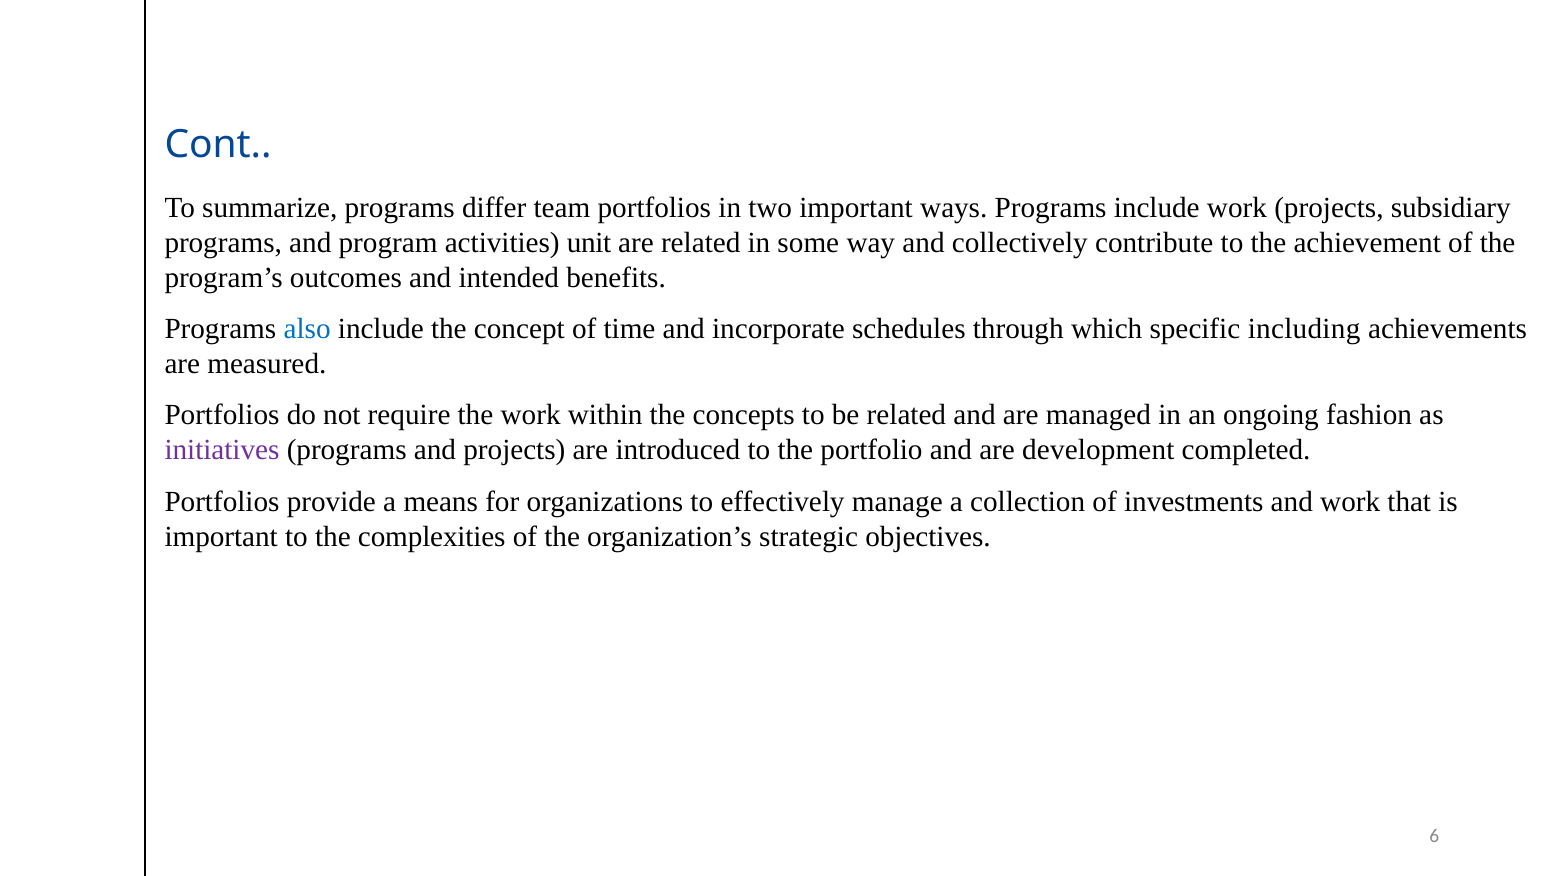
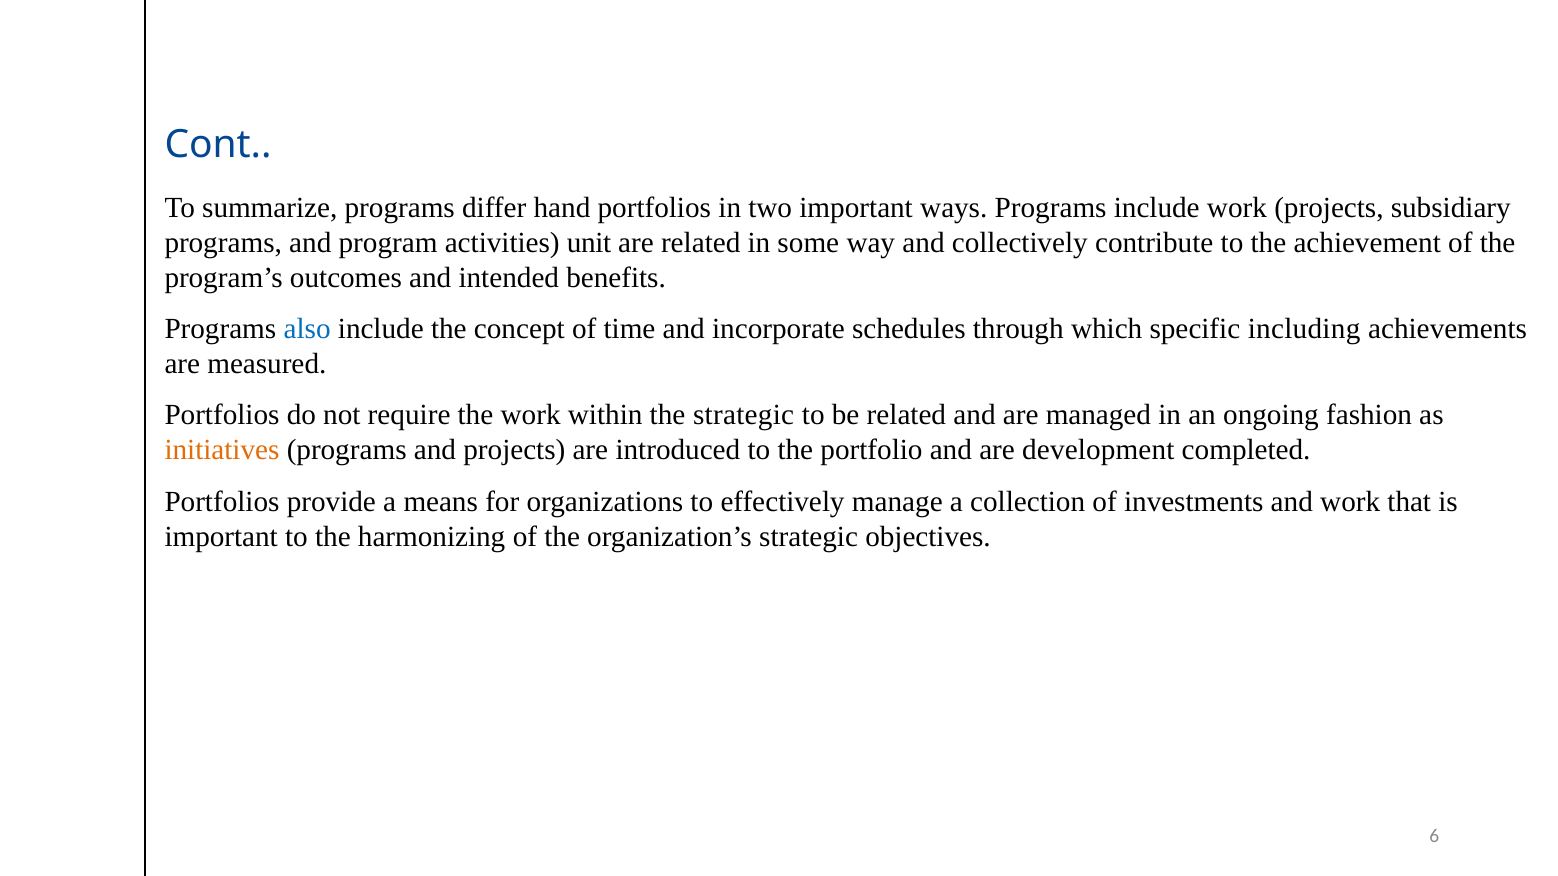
team: team -> hand (562, 208)
the concepts: concepts -> strategic (744, 415)
initiatives colour: purple -> orange (222, 450)
complexities: complexities -> harmonizing (432, 537)
